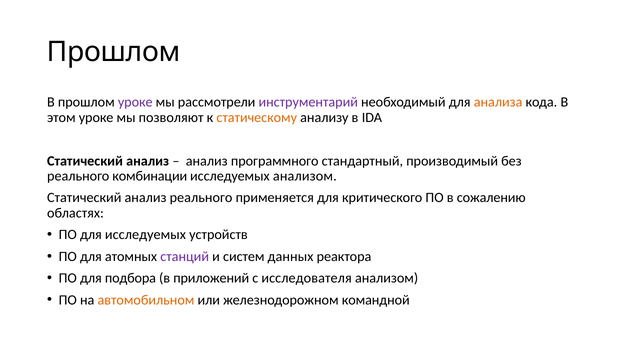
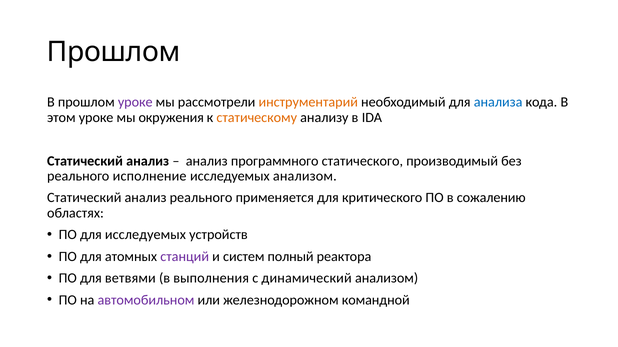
инструментарий colour: purple -> orange (308, 102)
анализа colour: orange -> blue (498, 102)
позволяют: позволяют -> окружения (171, 118)
стандартный: стандартный -> статического (362, 161)
комбинации: комбинации -> исполнение (150, 176)
данных: данных -> полный (291, 257)
подбора: подбора -> ветвями (130, 279)
приложений: приложений -> выполнения (211, 279)
исследователя: исследователя -> динамический (307, 279)
автомобильном colour: orange -> purple (146, 300)
